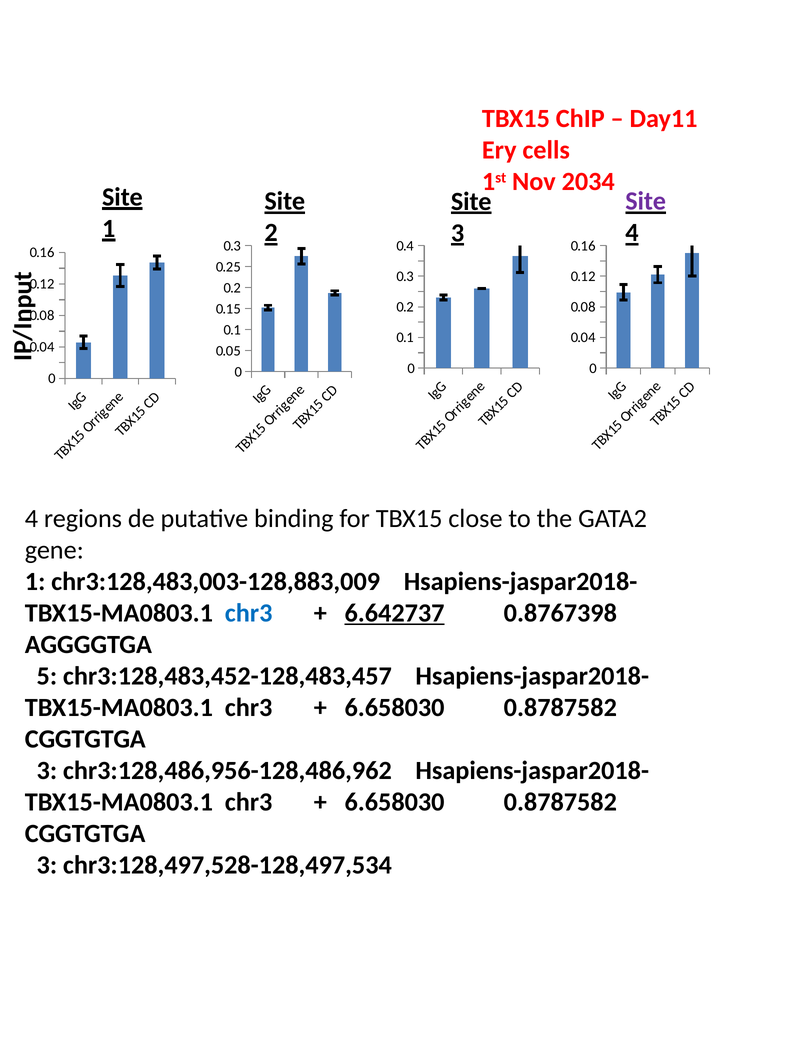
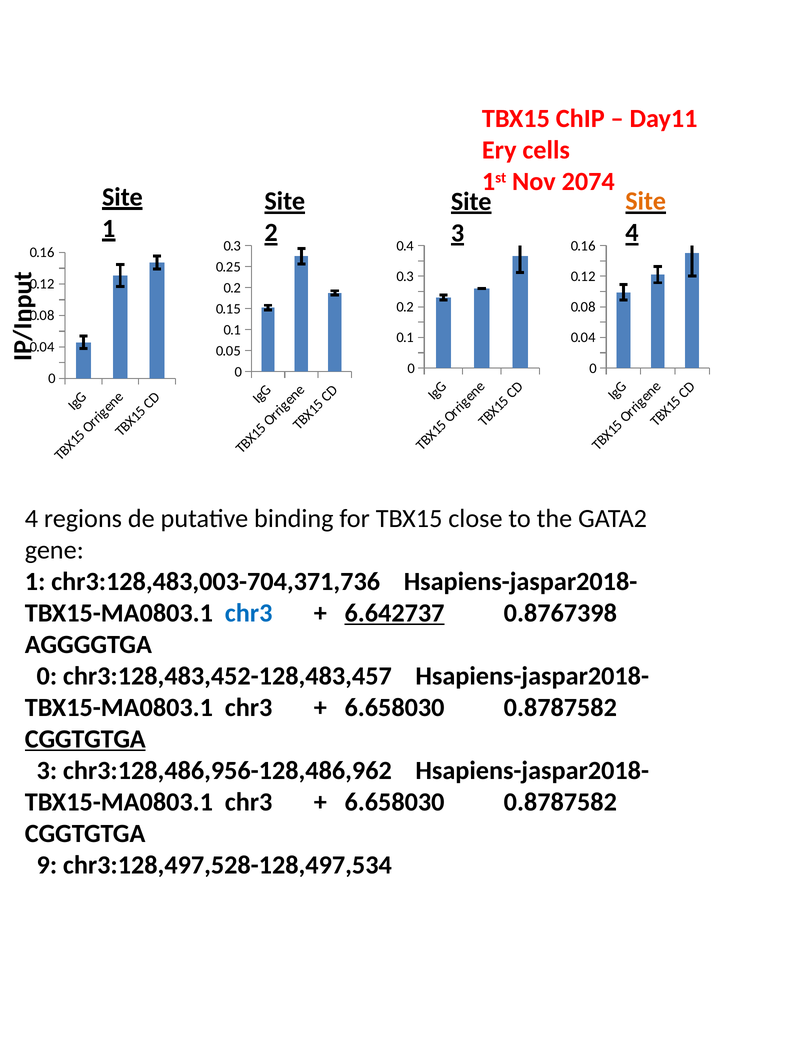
2034: 2034 -> 2074 (588, 182)
Site colour: purple -> orange (646, 201)
chr3:128,483,003-128,883,009: chr3:128,483,003-128,883,009 -> chr3:128,483,003-704,371,736 (216, 582)
5: 5 -> 0 (47, 676)
CGGTGTGA underline: none -> present (85, 739)
3: 3 -> 9 (47, 865)
